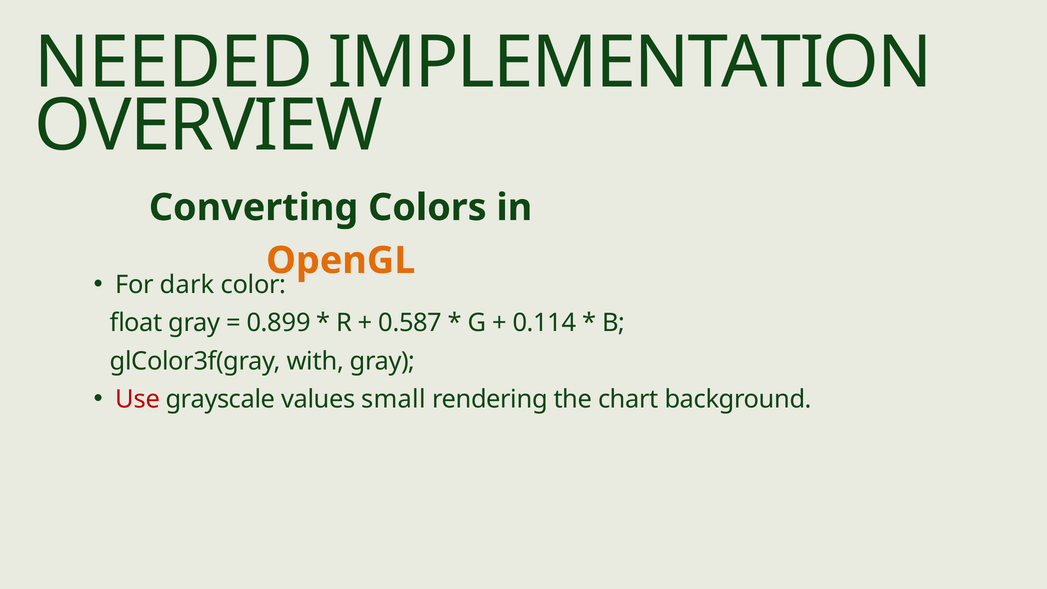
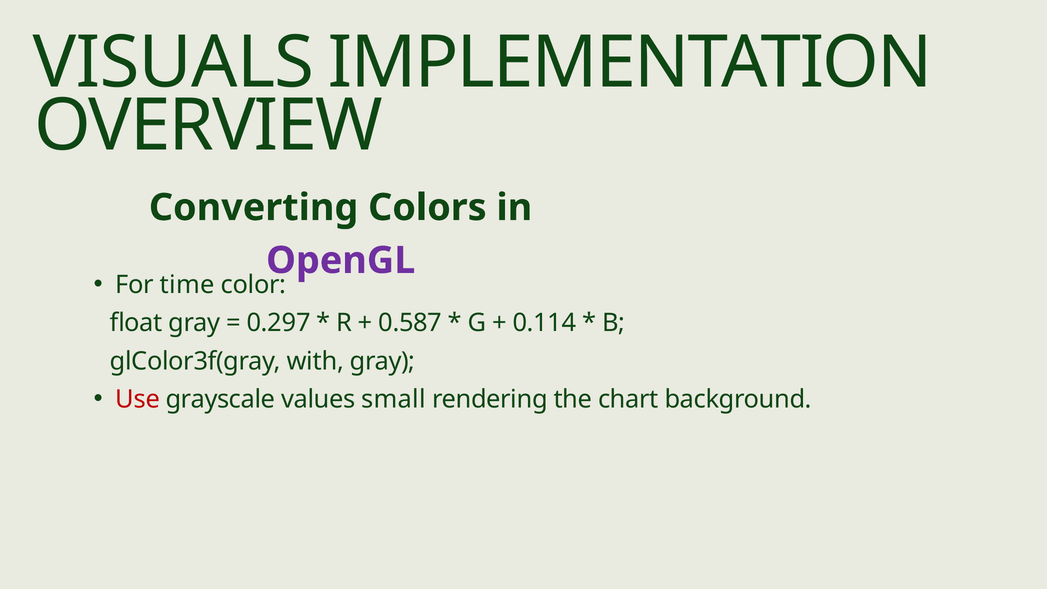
NEEDED: NEEDED -> VISUALS (174, 63)
OpenGL colour: orange -> purple (341, 260)
dark: dark -> time (187, 285)
0.899: 0.899 -> 0.297 (279, 323)
